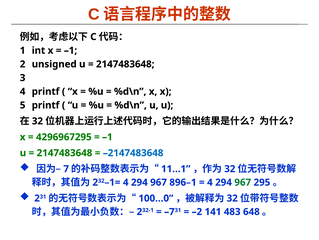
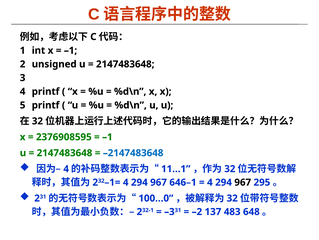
4296967295: 4296967295 -> 2376908595 (64, 137)
7: 7 -> 4 (66, 168)
896–1: 896–1 -> 646–1 (183, 182)
967 colour: green -> black (243, 182)
–7: –7 -> –3 (169, 211)
141: 141 -> 137 (213, 211)
